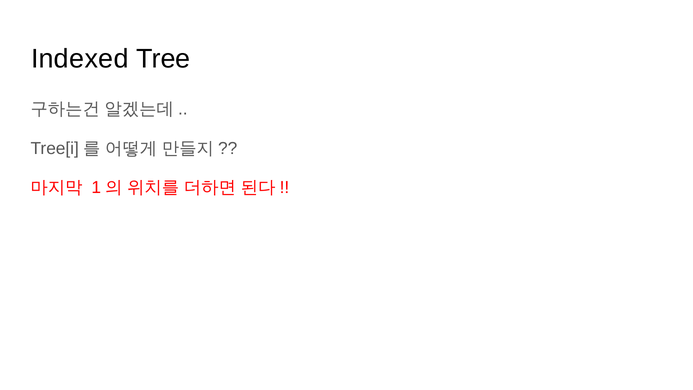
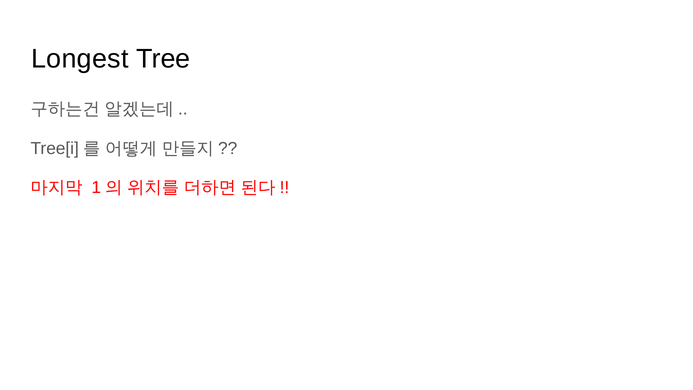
Indexed: Indexed -> Longest (80, 59)
